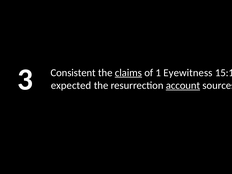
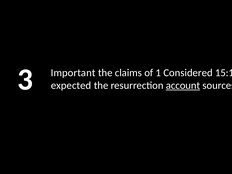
Consistent: Consistent -> Important (73, 73)
claims underline: present -> none (128, 73)
Eyewitness: Eyewitness -> Considered (188, 73)
